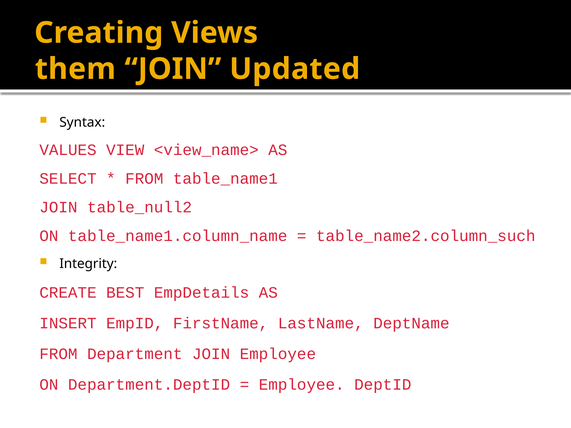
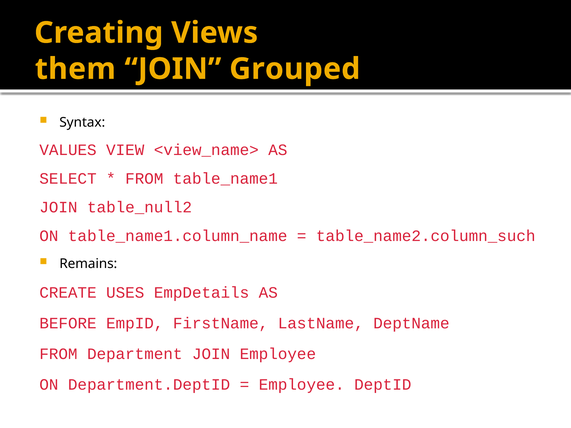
Updated: Updated -> Grouped (295, 69)
Integrity: Integrity -> Remains (88, 264)
BEST: BEST -> USES (125, 293)
INSERT: INSERT -> BEFORE (68, 323)
